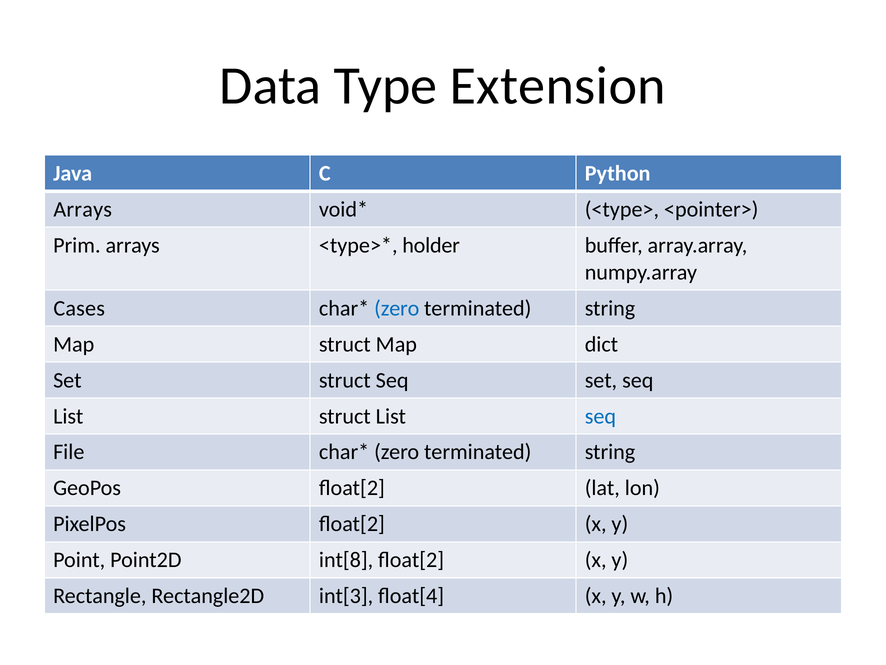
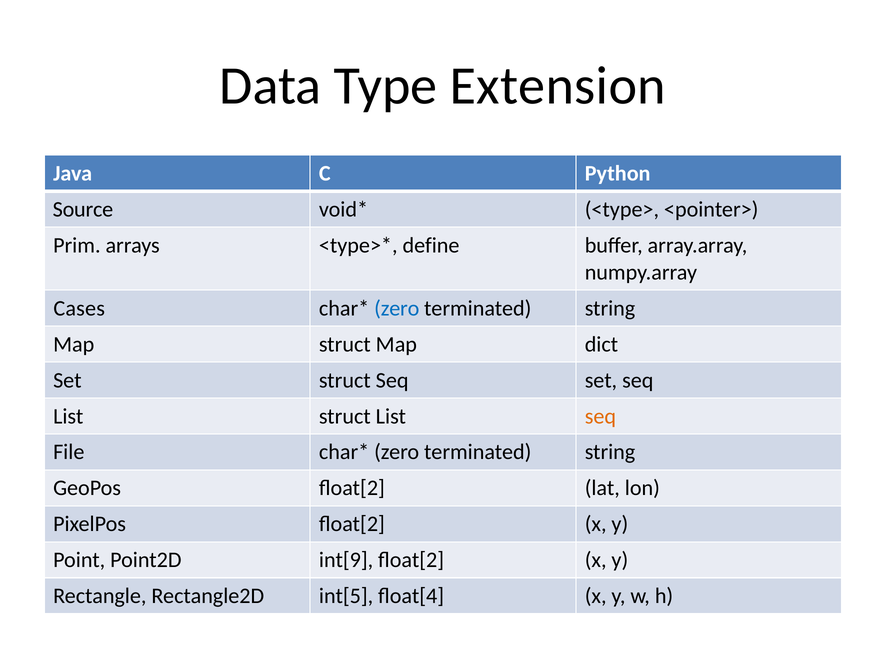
Arrays: Arrays -> Source (83, 209)
holder: holder -> define (431, 245)
seq colour: blue -> orange (600, 416)
int[8: int[8 -> int[9 (346, 560)
int[3: int[3 -> int[5 (346, 596)
